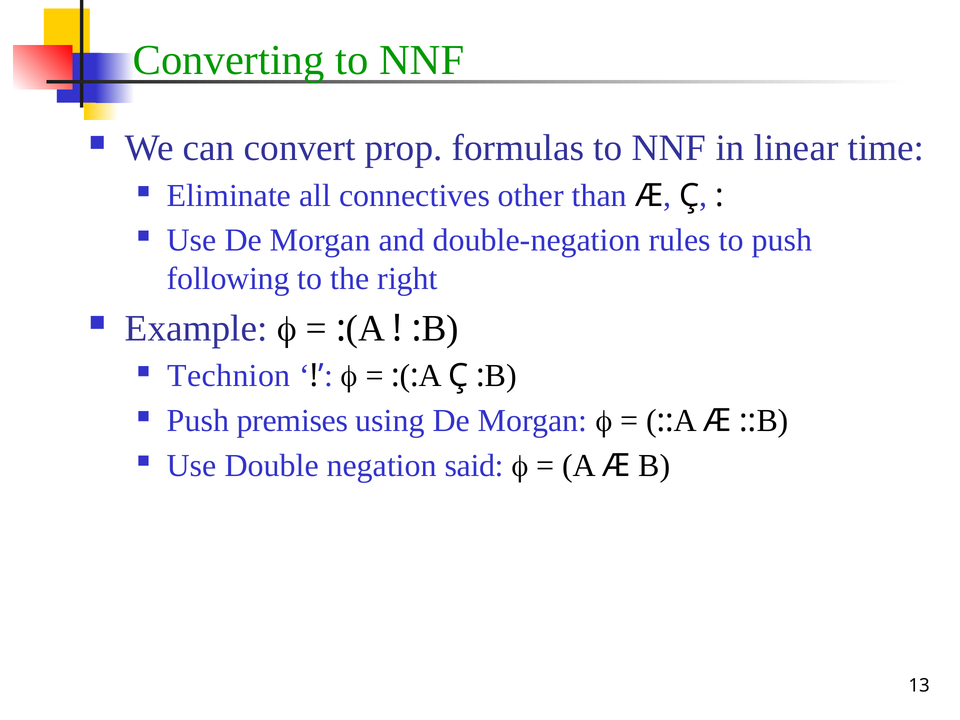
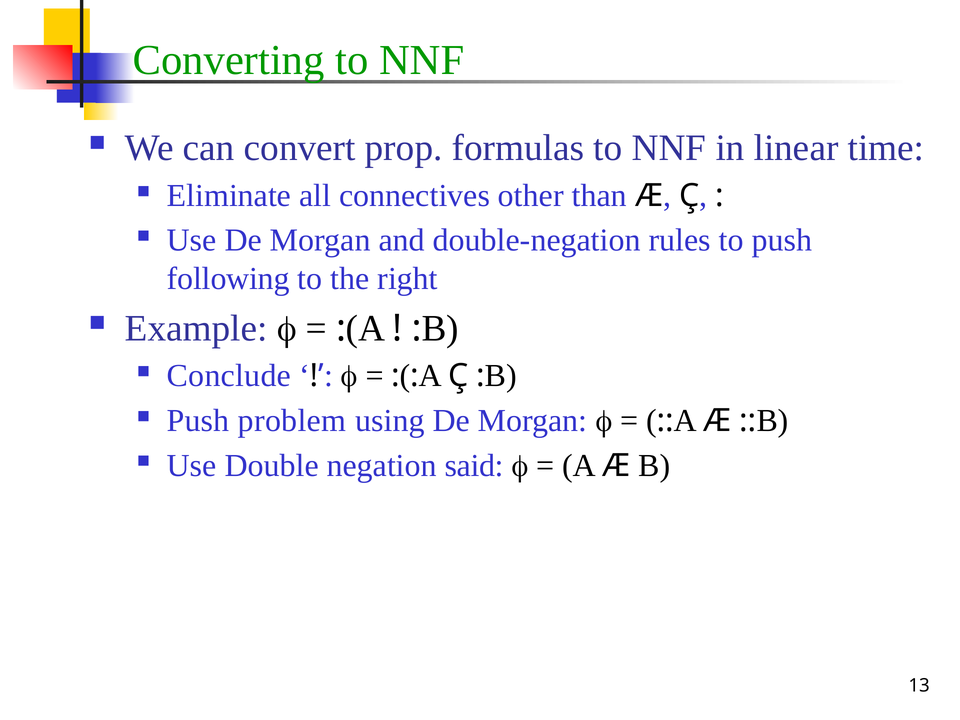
Technion: Technion -> Conclude (229, 376)
premises: premises -> problem (292, 421)
